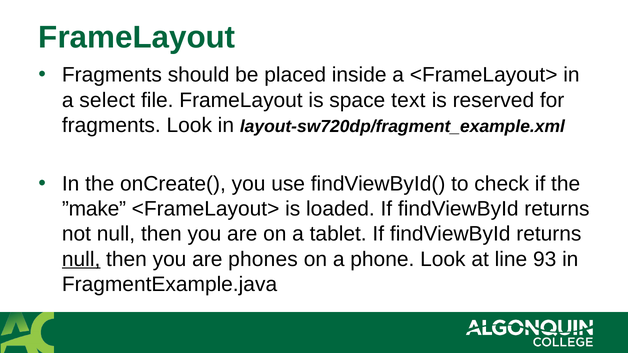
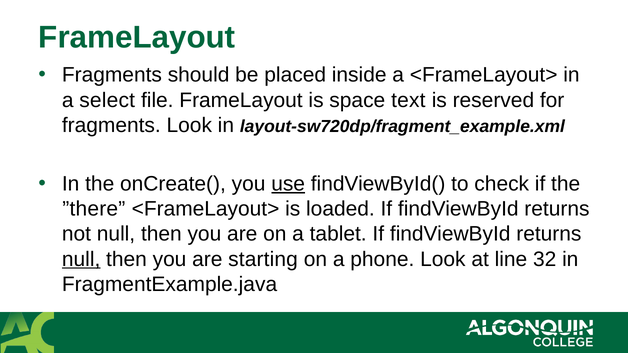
use underline: none -> present (288, 184)
”make: ”make -> ”there (94, 209)
phones: phones -> starting (263, 259)
93: 93 -> 32 (545, 259)
